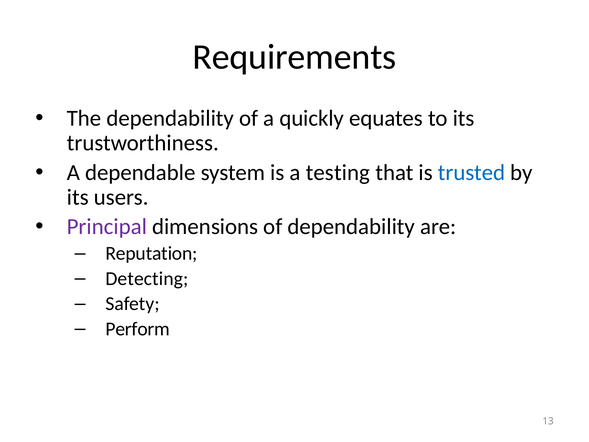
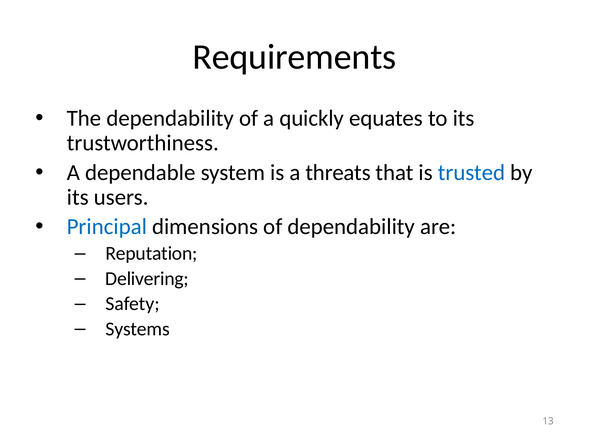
testing: testing -> threats (338, 172)
Principal colour: purple -> blue (107, 226)
Detecting: Detecting -> Delivering (147, 278)
Perform: Perform -> Systems (138, 329)
